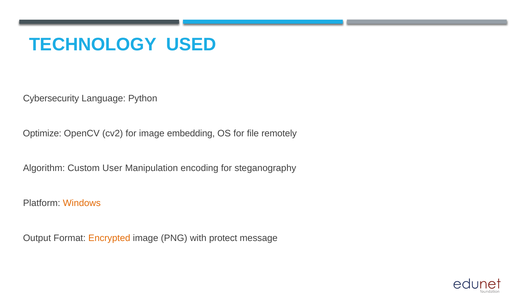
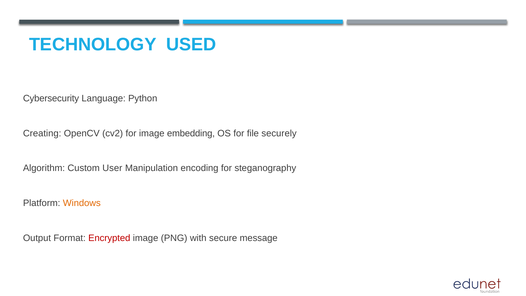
Optimize: Optimize -> Creating (42, 133)
remotely: remotely -> securely (279, 133)
Encrypted colour: orange -> red (109, 238)
protect: protect -> secure (223, 238)
